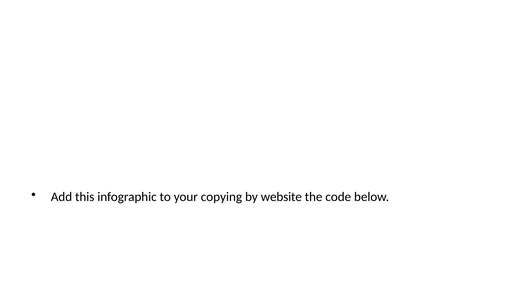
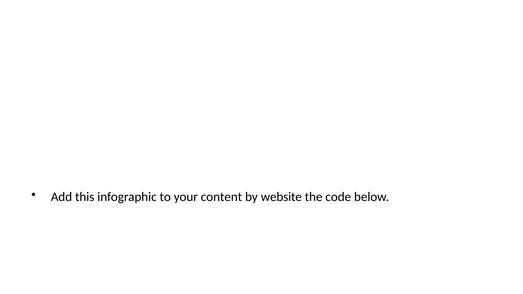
copying: copying -> content (221, 197)
